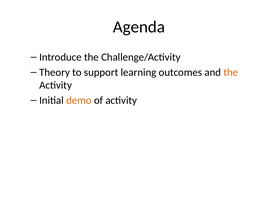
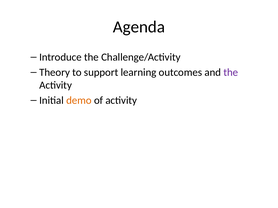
the colour: orange -> purple (231, 72)
